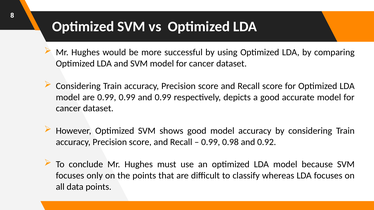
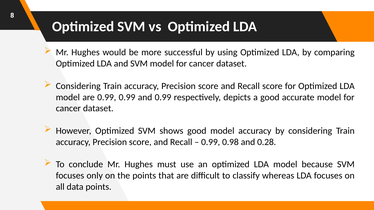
0.92: 0.92 -> 0.28 (267, 142)
